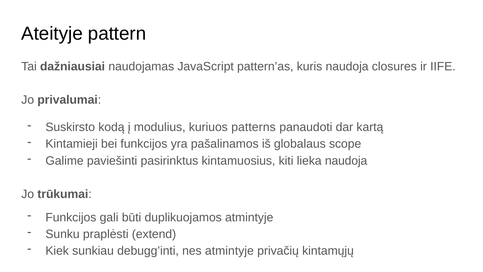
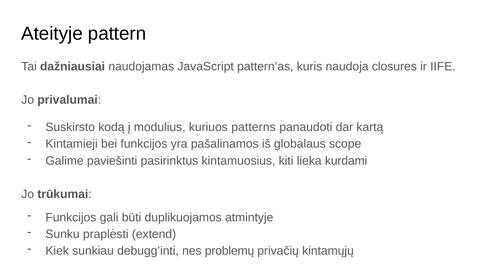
lieka naudoja: naudoja -> kurdami (346, 161)
nes atmintyje: atmintyje -> problemų (230, 251)
